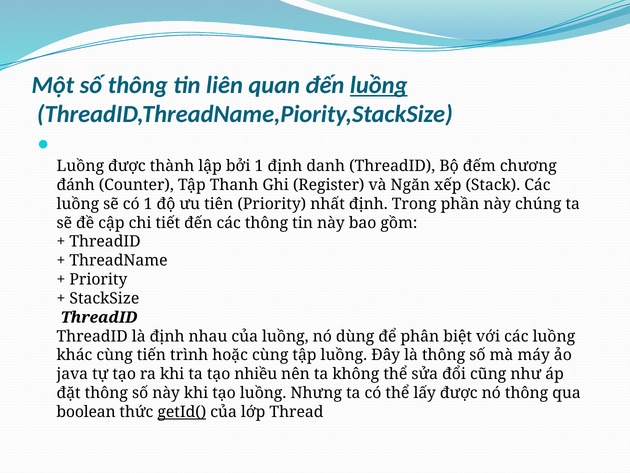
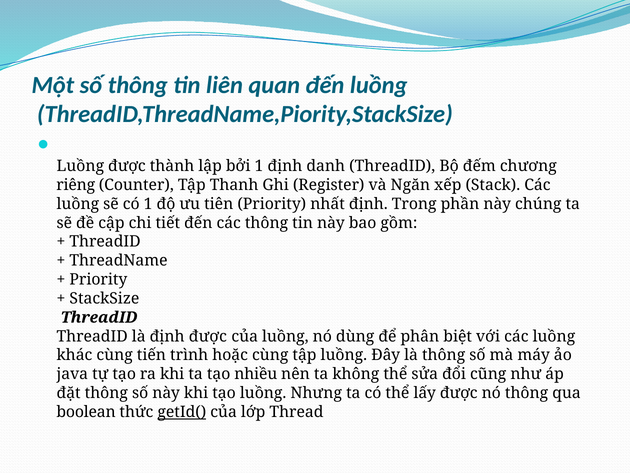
luồng underline: present -> none (379, 85)
đánh: đánh -> riêng (76, 185)
định nhau: nhau -> được (208, 336)
